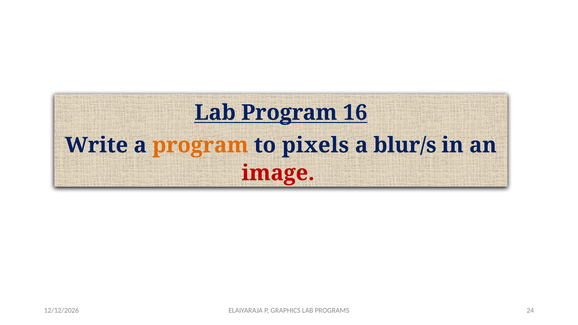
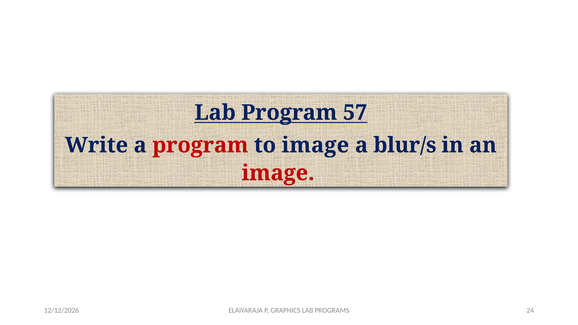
16: 16 -> 57 (355, 113)
program colour: orange -> red (200, 145)
to pixels: pixels -> image (315, 145)
